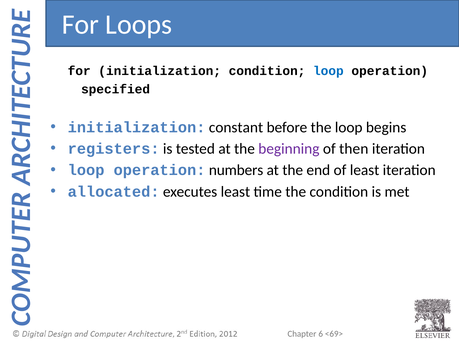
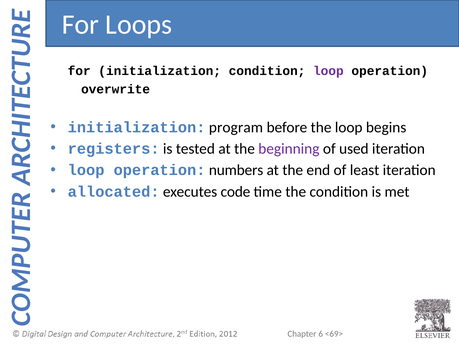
loop colour: blue -> purple (328, 71)
specified: specified -> overwrite (116, 89)
constant: constant -> program (236, 127)
then: then -> used (354, 148)
executes least: least -> code (235, 191)
